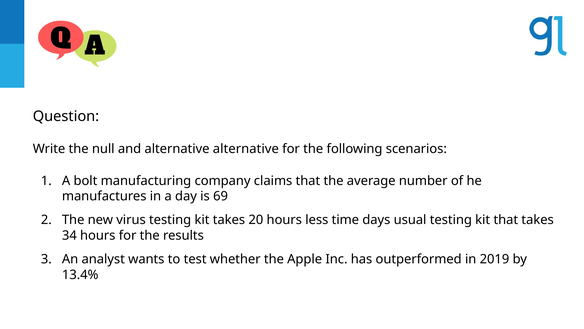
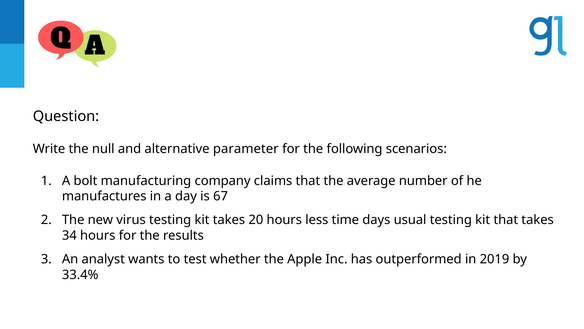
alternative alternative: alternative -> parameter (246, 149)
69: 69 -> 67 (221, 196)
13.4%: 13.4% -> 33.4% (80, 275)
